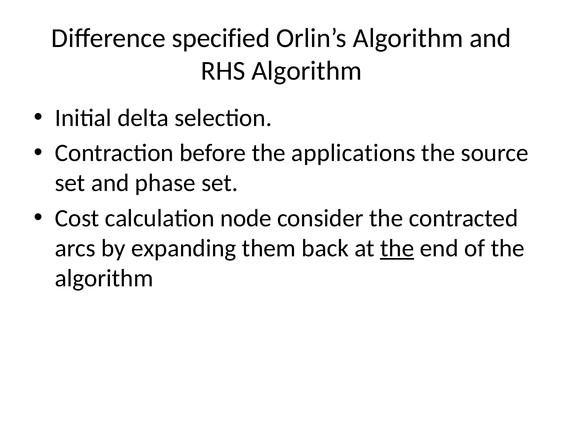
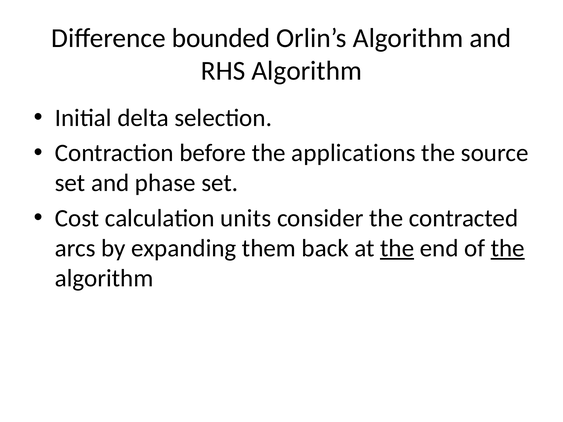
specified: specified -> bounded (221, 38)
node: node -> units (246, 218)
the underline: none -> present (508, 248)
